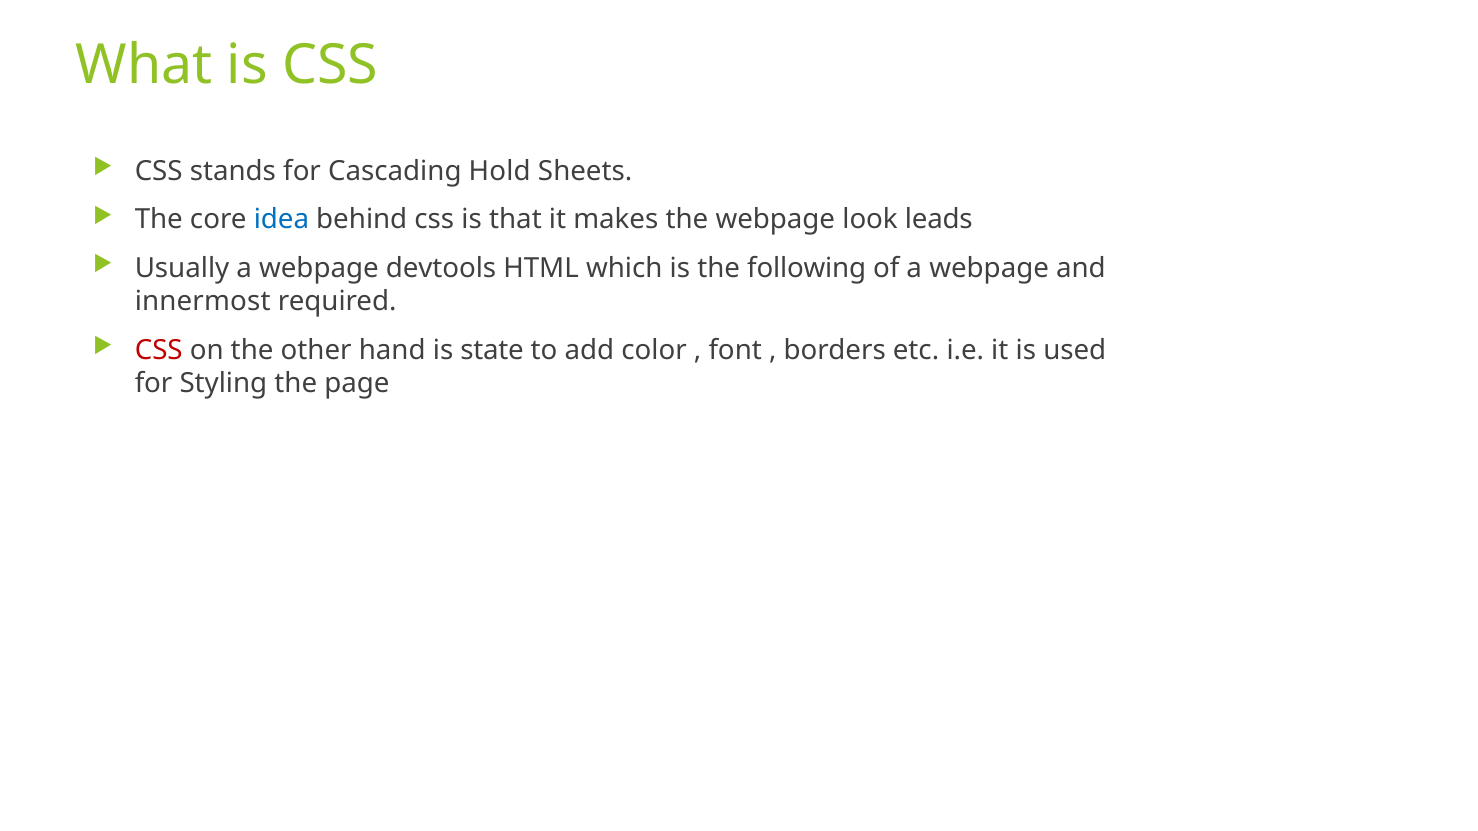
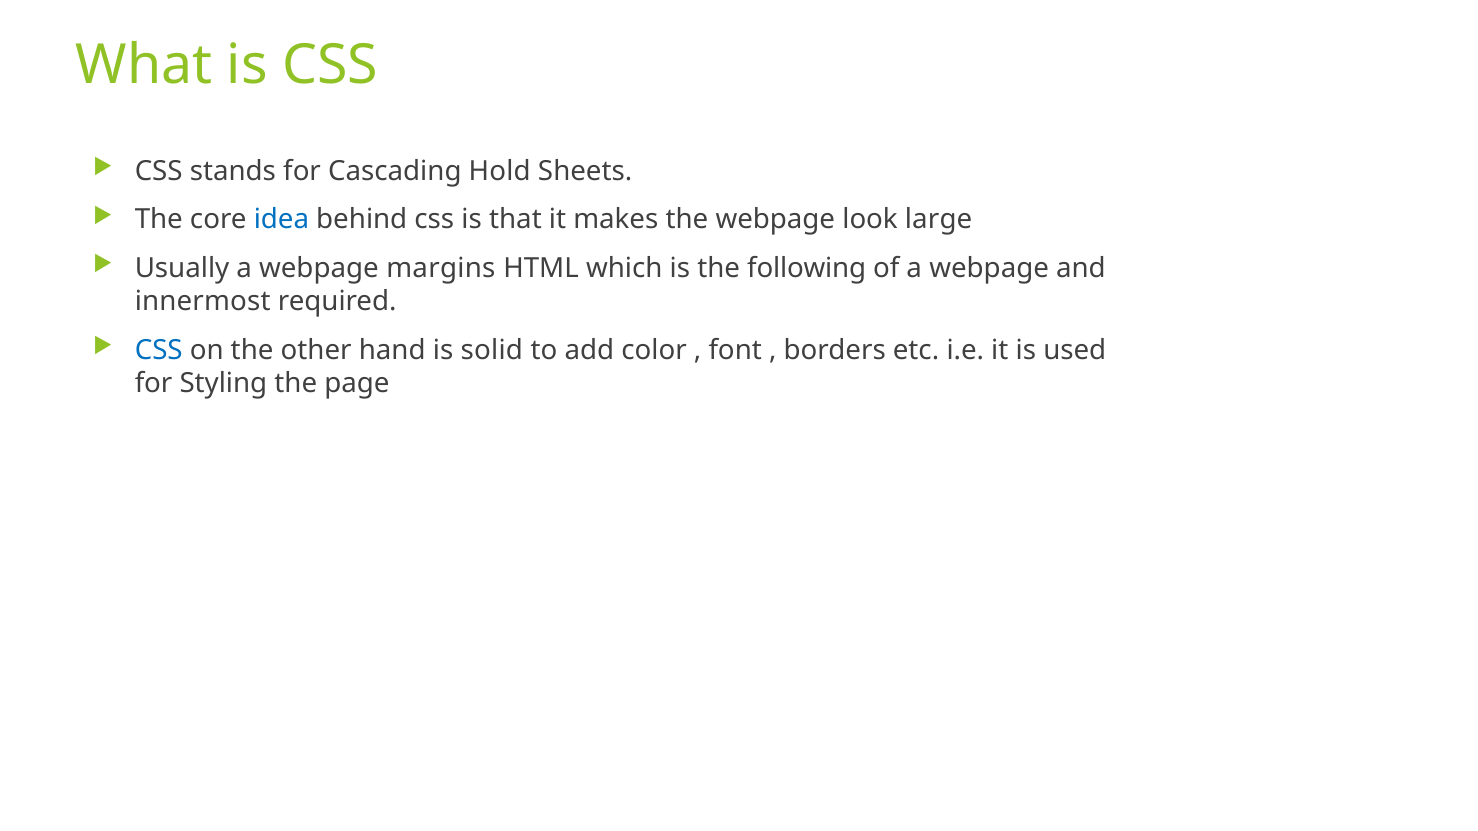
leads: leads -> large (939, 220)
devtools: devtools -> margins (441, 269)
CSS colour: red -> blue (159, 351)
state: state -> solid (492, 351)
